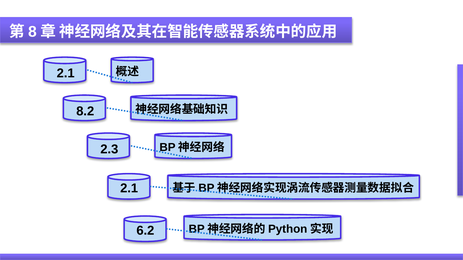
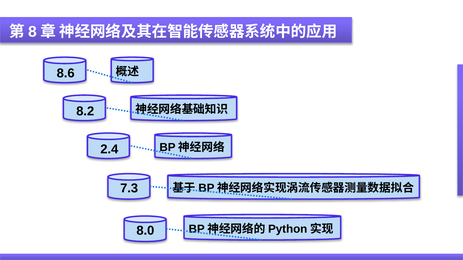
2.1: 2.1 -> 8.6 (66, 73)
2.3: 2.3 -> 2.4 (109, 149)
2.1: 2.1 -> 7.3 (129, 189)
6.2: 6.2 -> 8.0 (145, 231)
